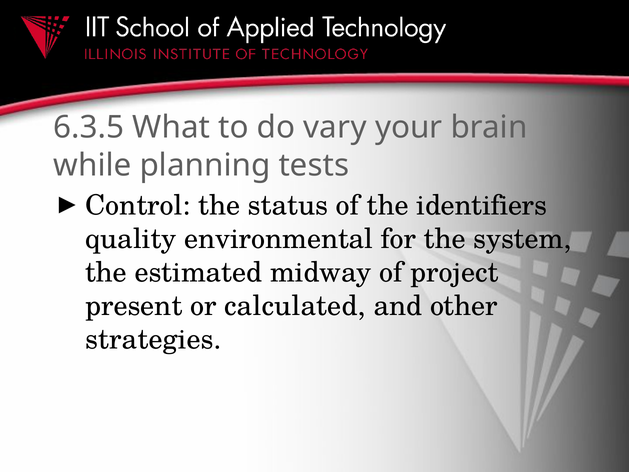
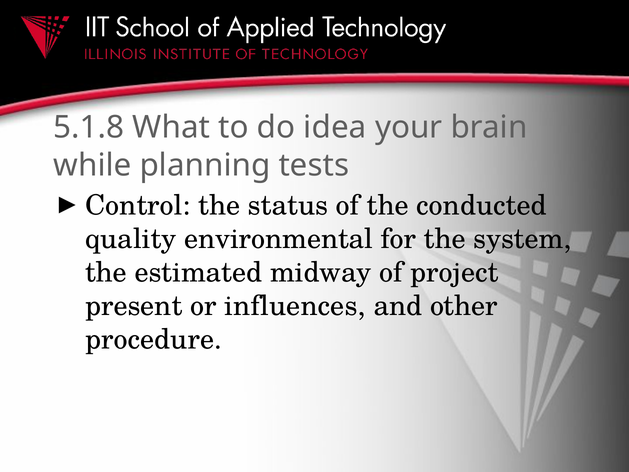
6.3.5: 6.3.5 -> 5.1.8 (89, 127)
vary: vary -> idea (335, 127)
identifiers: identifiers -> conducted (482, 205)
calculated: calculated -> influences (295, 306)
strategies: strategies -> procedure (153, 340)
